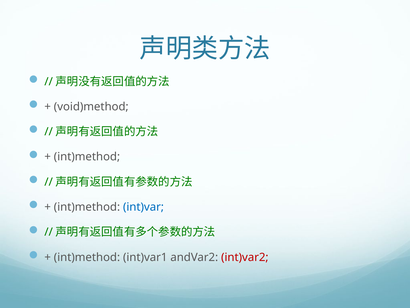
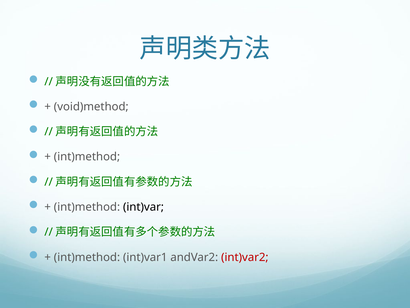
int)var colour: blue -> black (143, 207)
